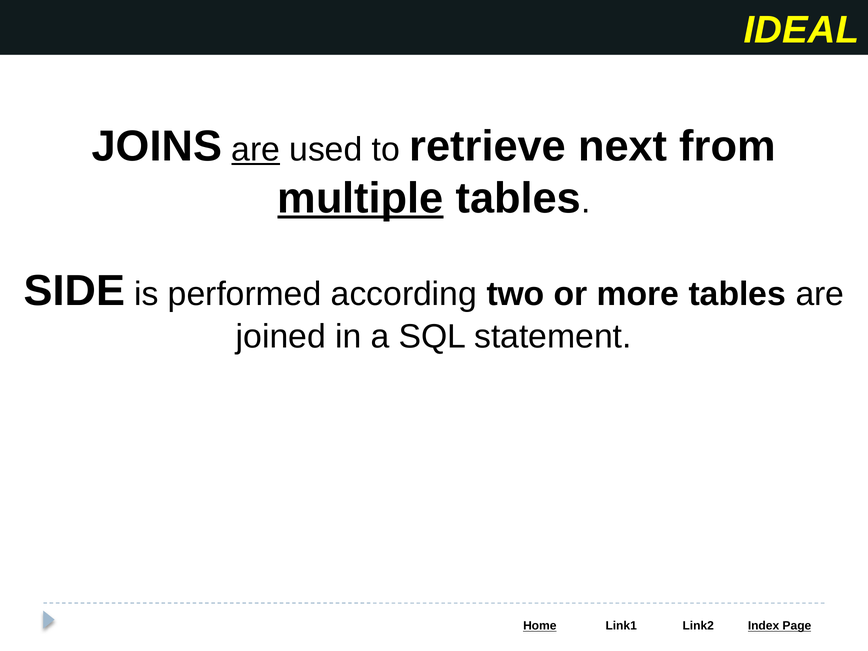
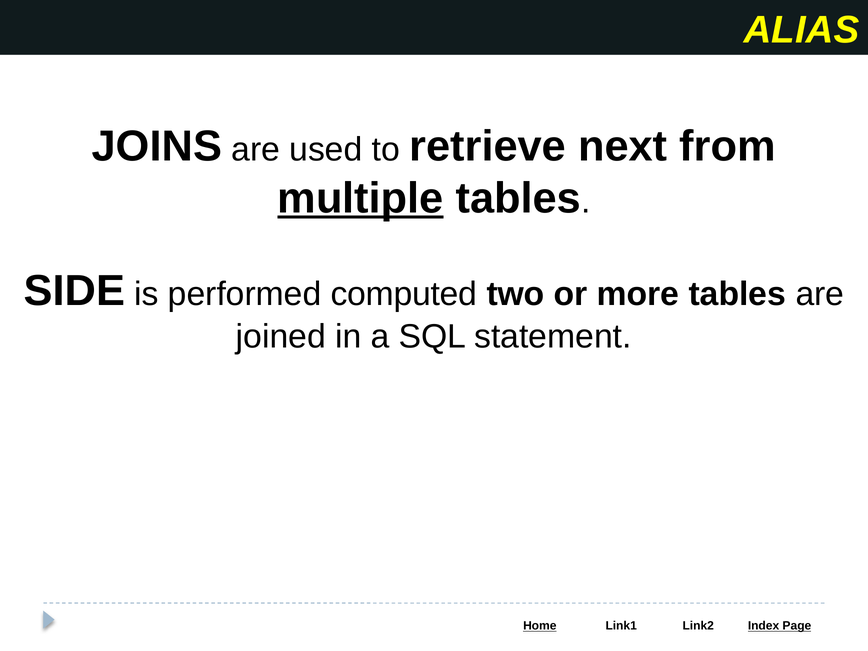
IDEAL: IDEAL -> ALIAS (801, 30)
are underline: present -> none (256, 149)
according: according -> computed (404, 294)
